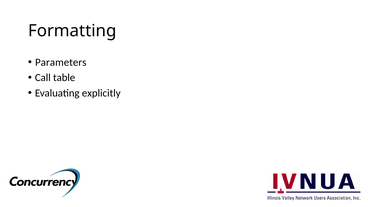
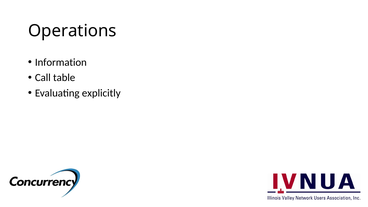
Formatting: Formatting -> Operations (72, 31)
Parameters: Parameters -> Information (61, 62)
